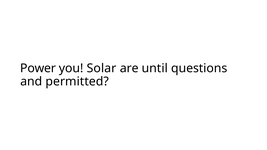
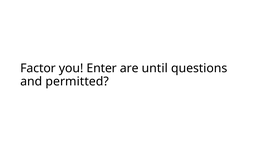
Power: Power -> Factor (38, 68)
Solar: Solar -> Enter (102, 68)
